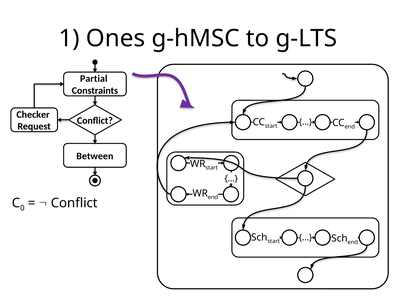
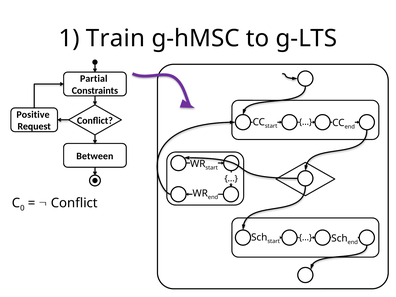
Ones: Ones -> Train (115, 38)
Checker: Checker -> Positive (33, 115)
